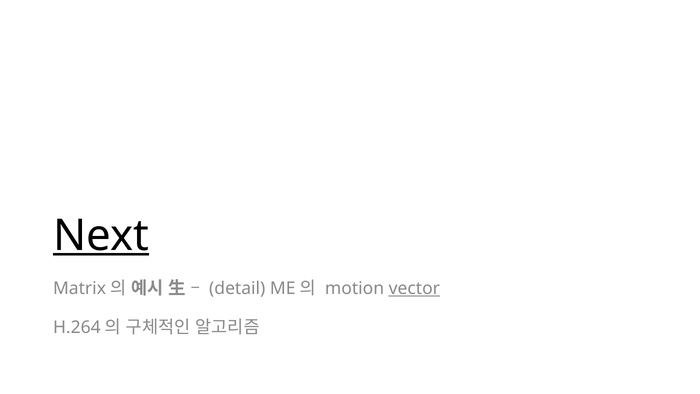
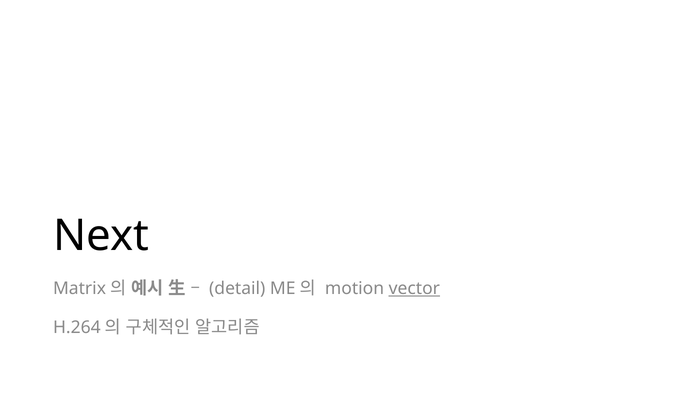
Next underline: present -> none (101, 235)
